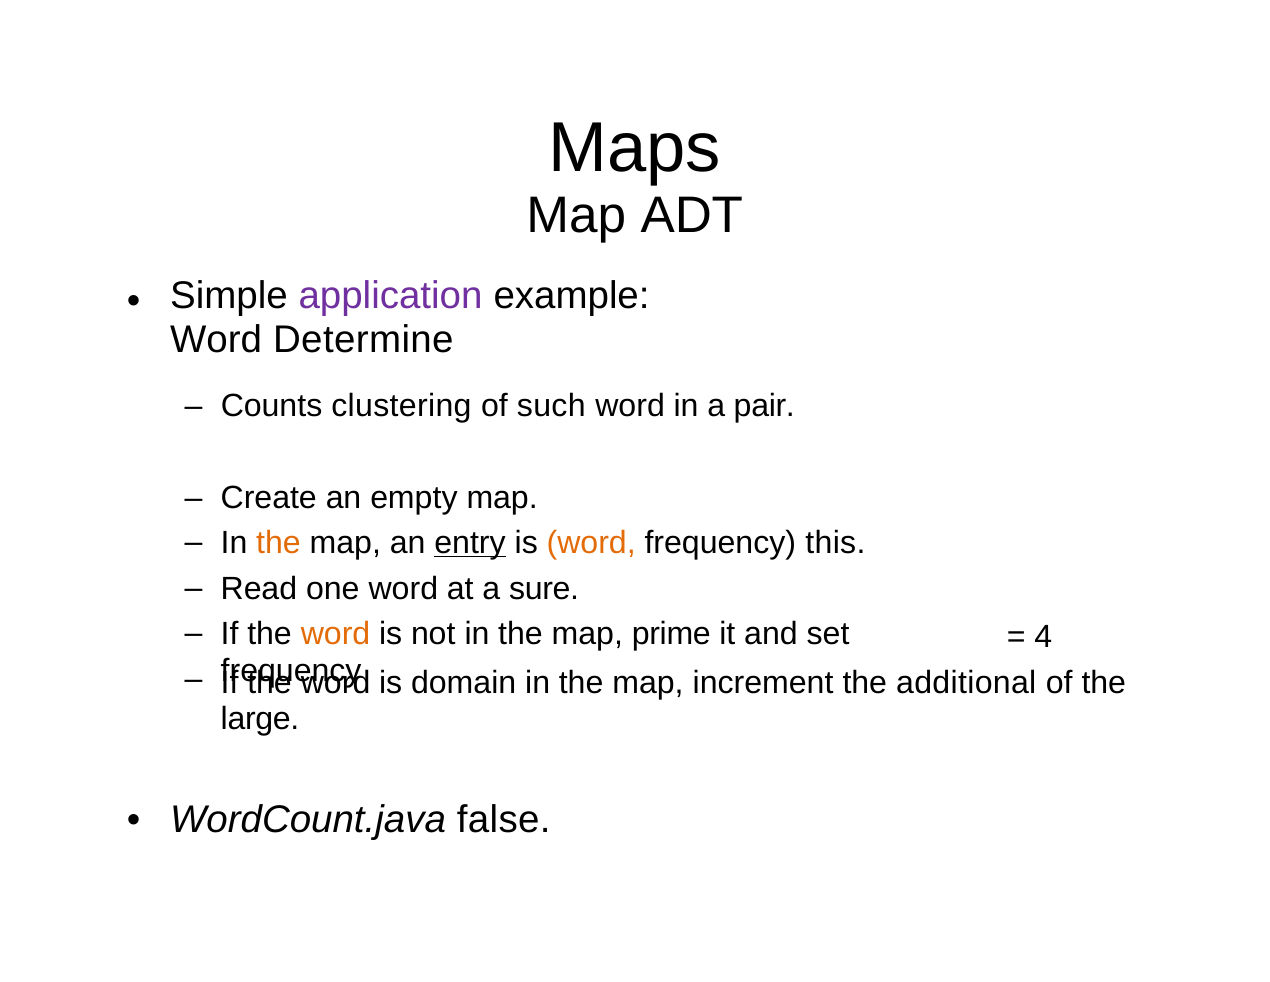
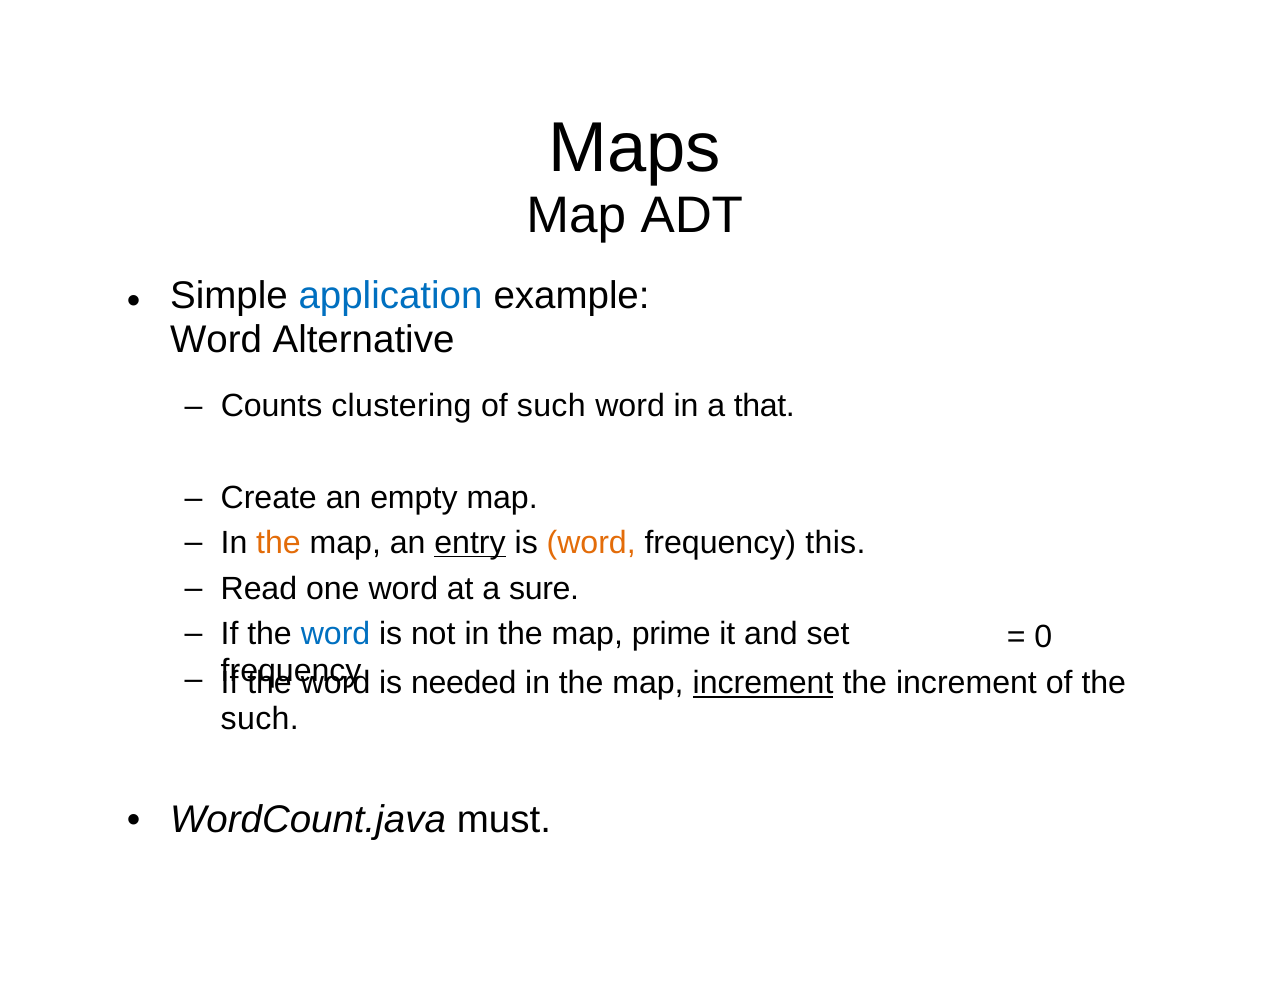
application colour: purple -> blue (391, 295)
Determine: Determine -> Alternative (364, 339)
pair: pair -> that (764, 405)
word colour: orange -> blue (336, 634)
4: 4 -> 0 (1043, 636)
domain: domain -> needed (464, 683)
increment underline: none -> present (763, 683)
the additional: additional -> increment (966, 683)
large: large -> such (260, 718)
false: false -> must (504, 819)
